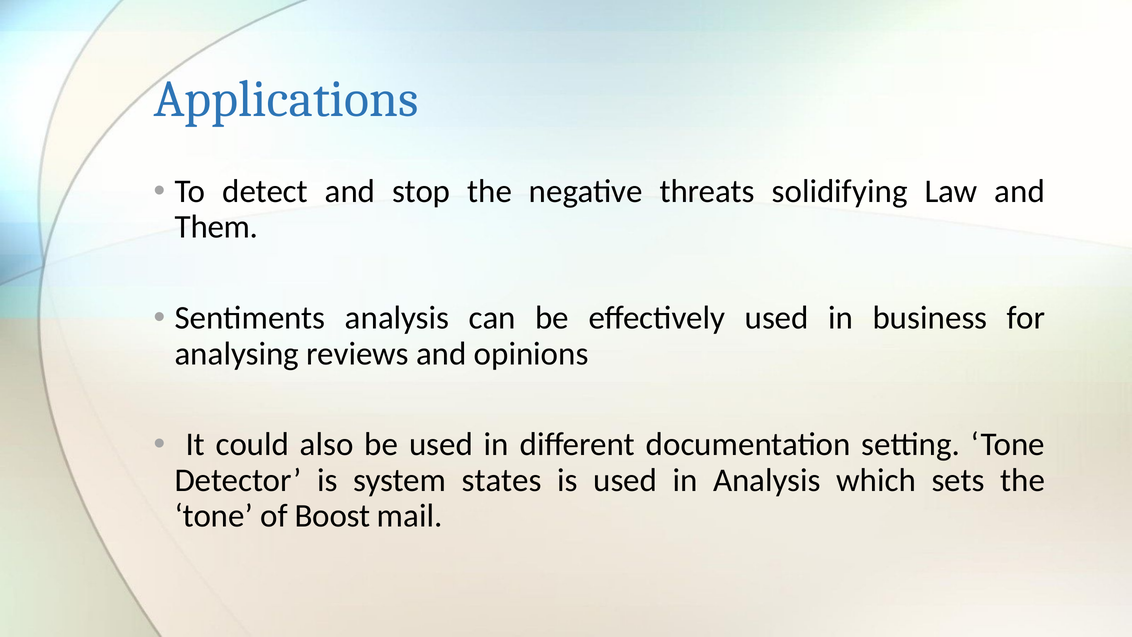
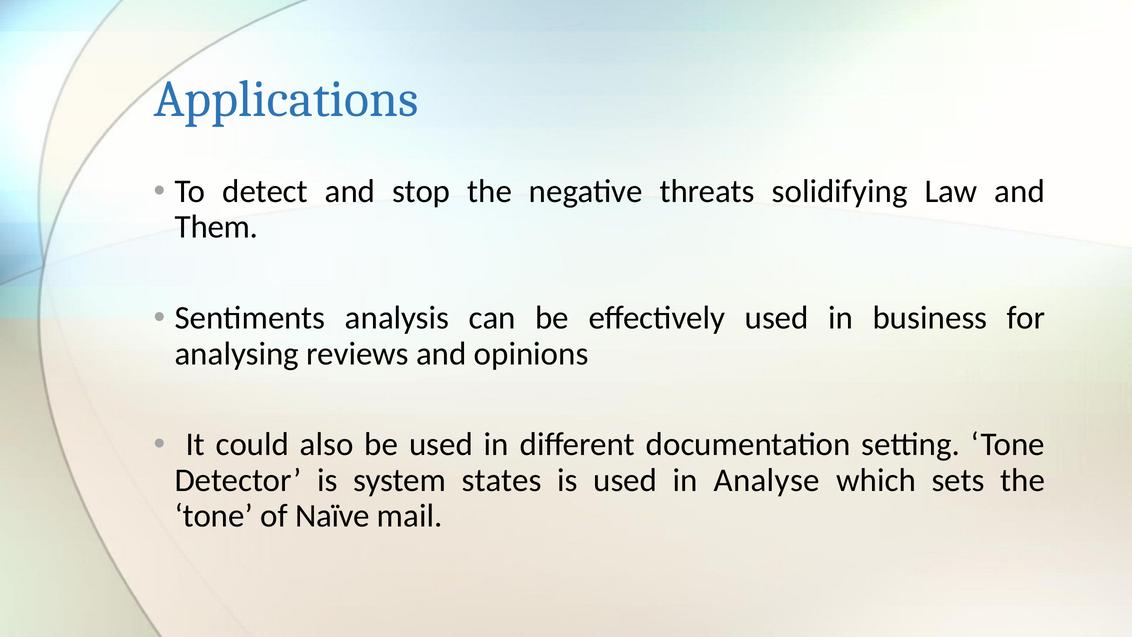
in Analysis: Analysis -> Analyse (767, 480)
Boost: Boost -> Naïve (333, 516)
